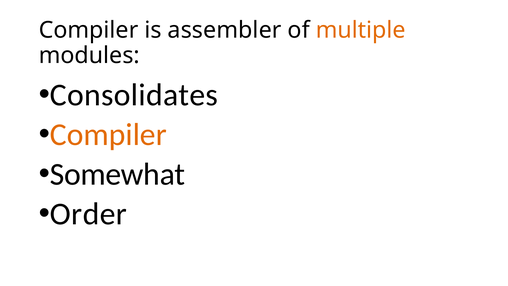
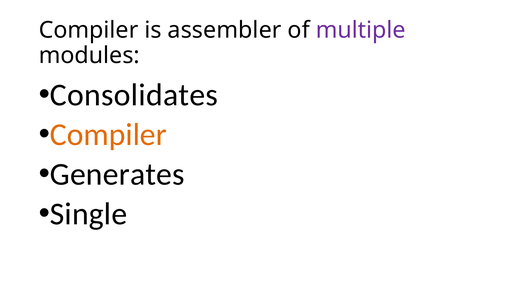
multiple colour: orange -> purple (361, 30)
Somewhat: Somewhat -> Generates (117, 174)
Order: Order -> Single (88, 214)
